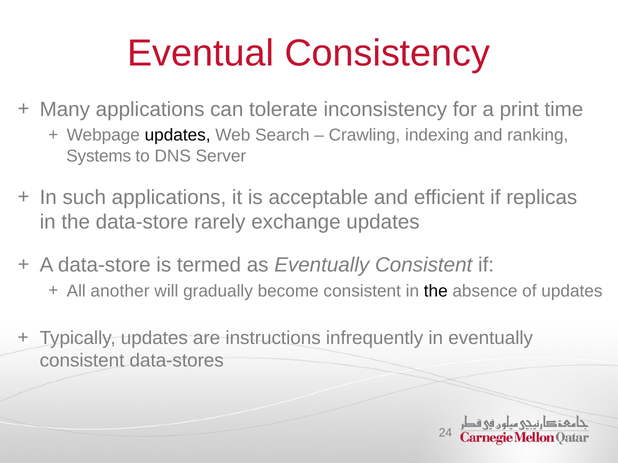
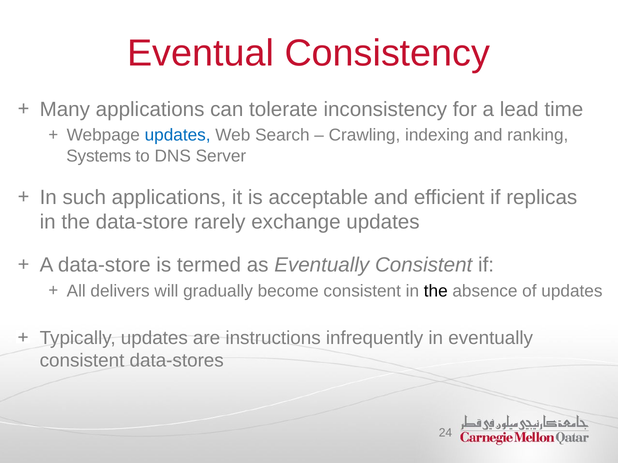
print: print -> lead (519, 110)
updates colour: black -> blue (178, 135)
another: another -> delivers (120, 291)
